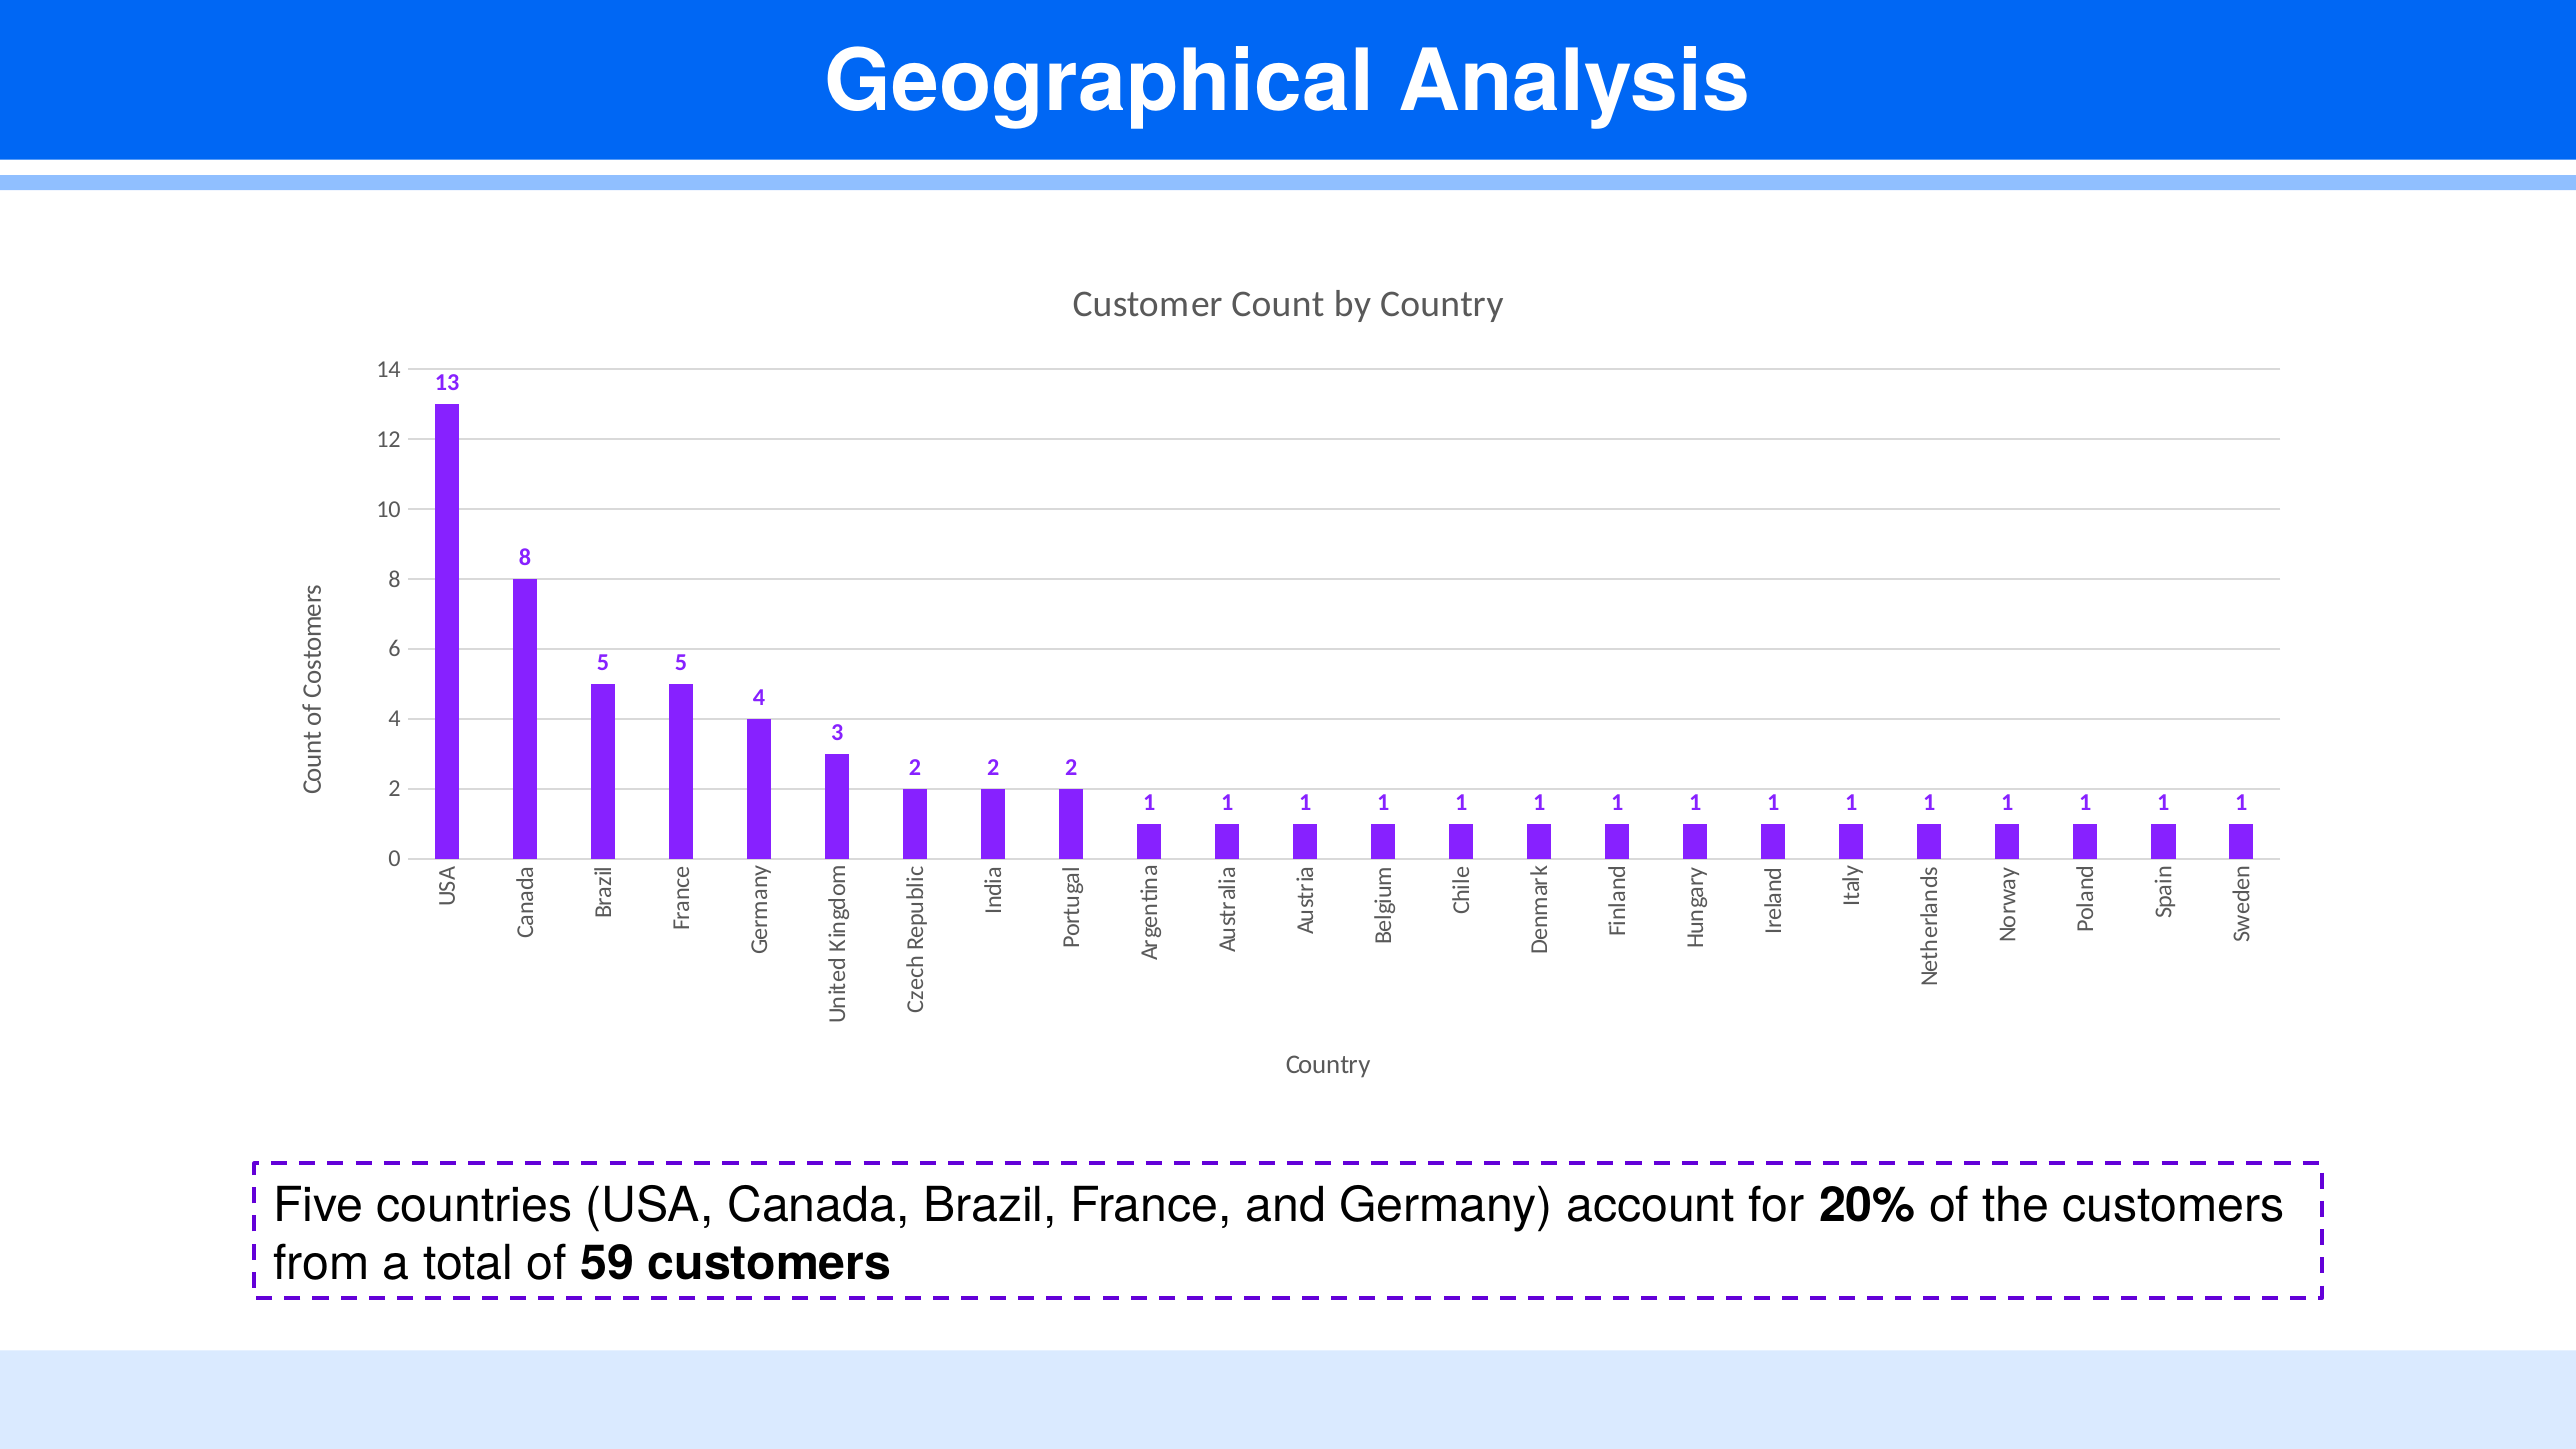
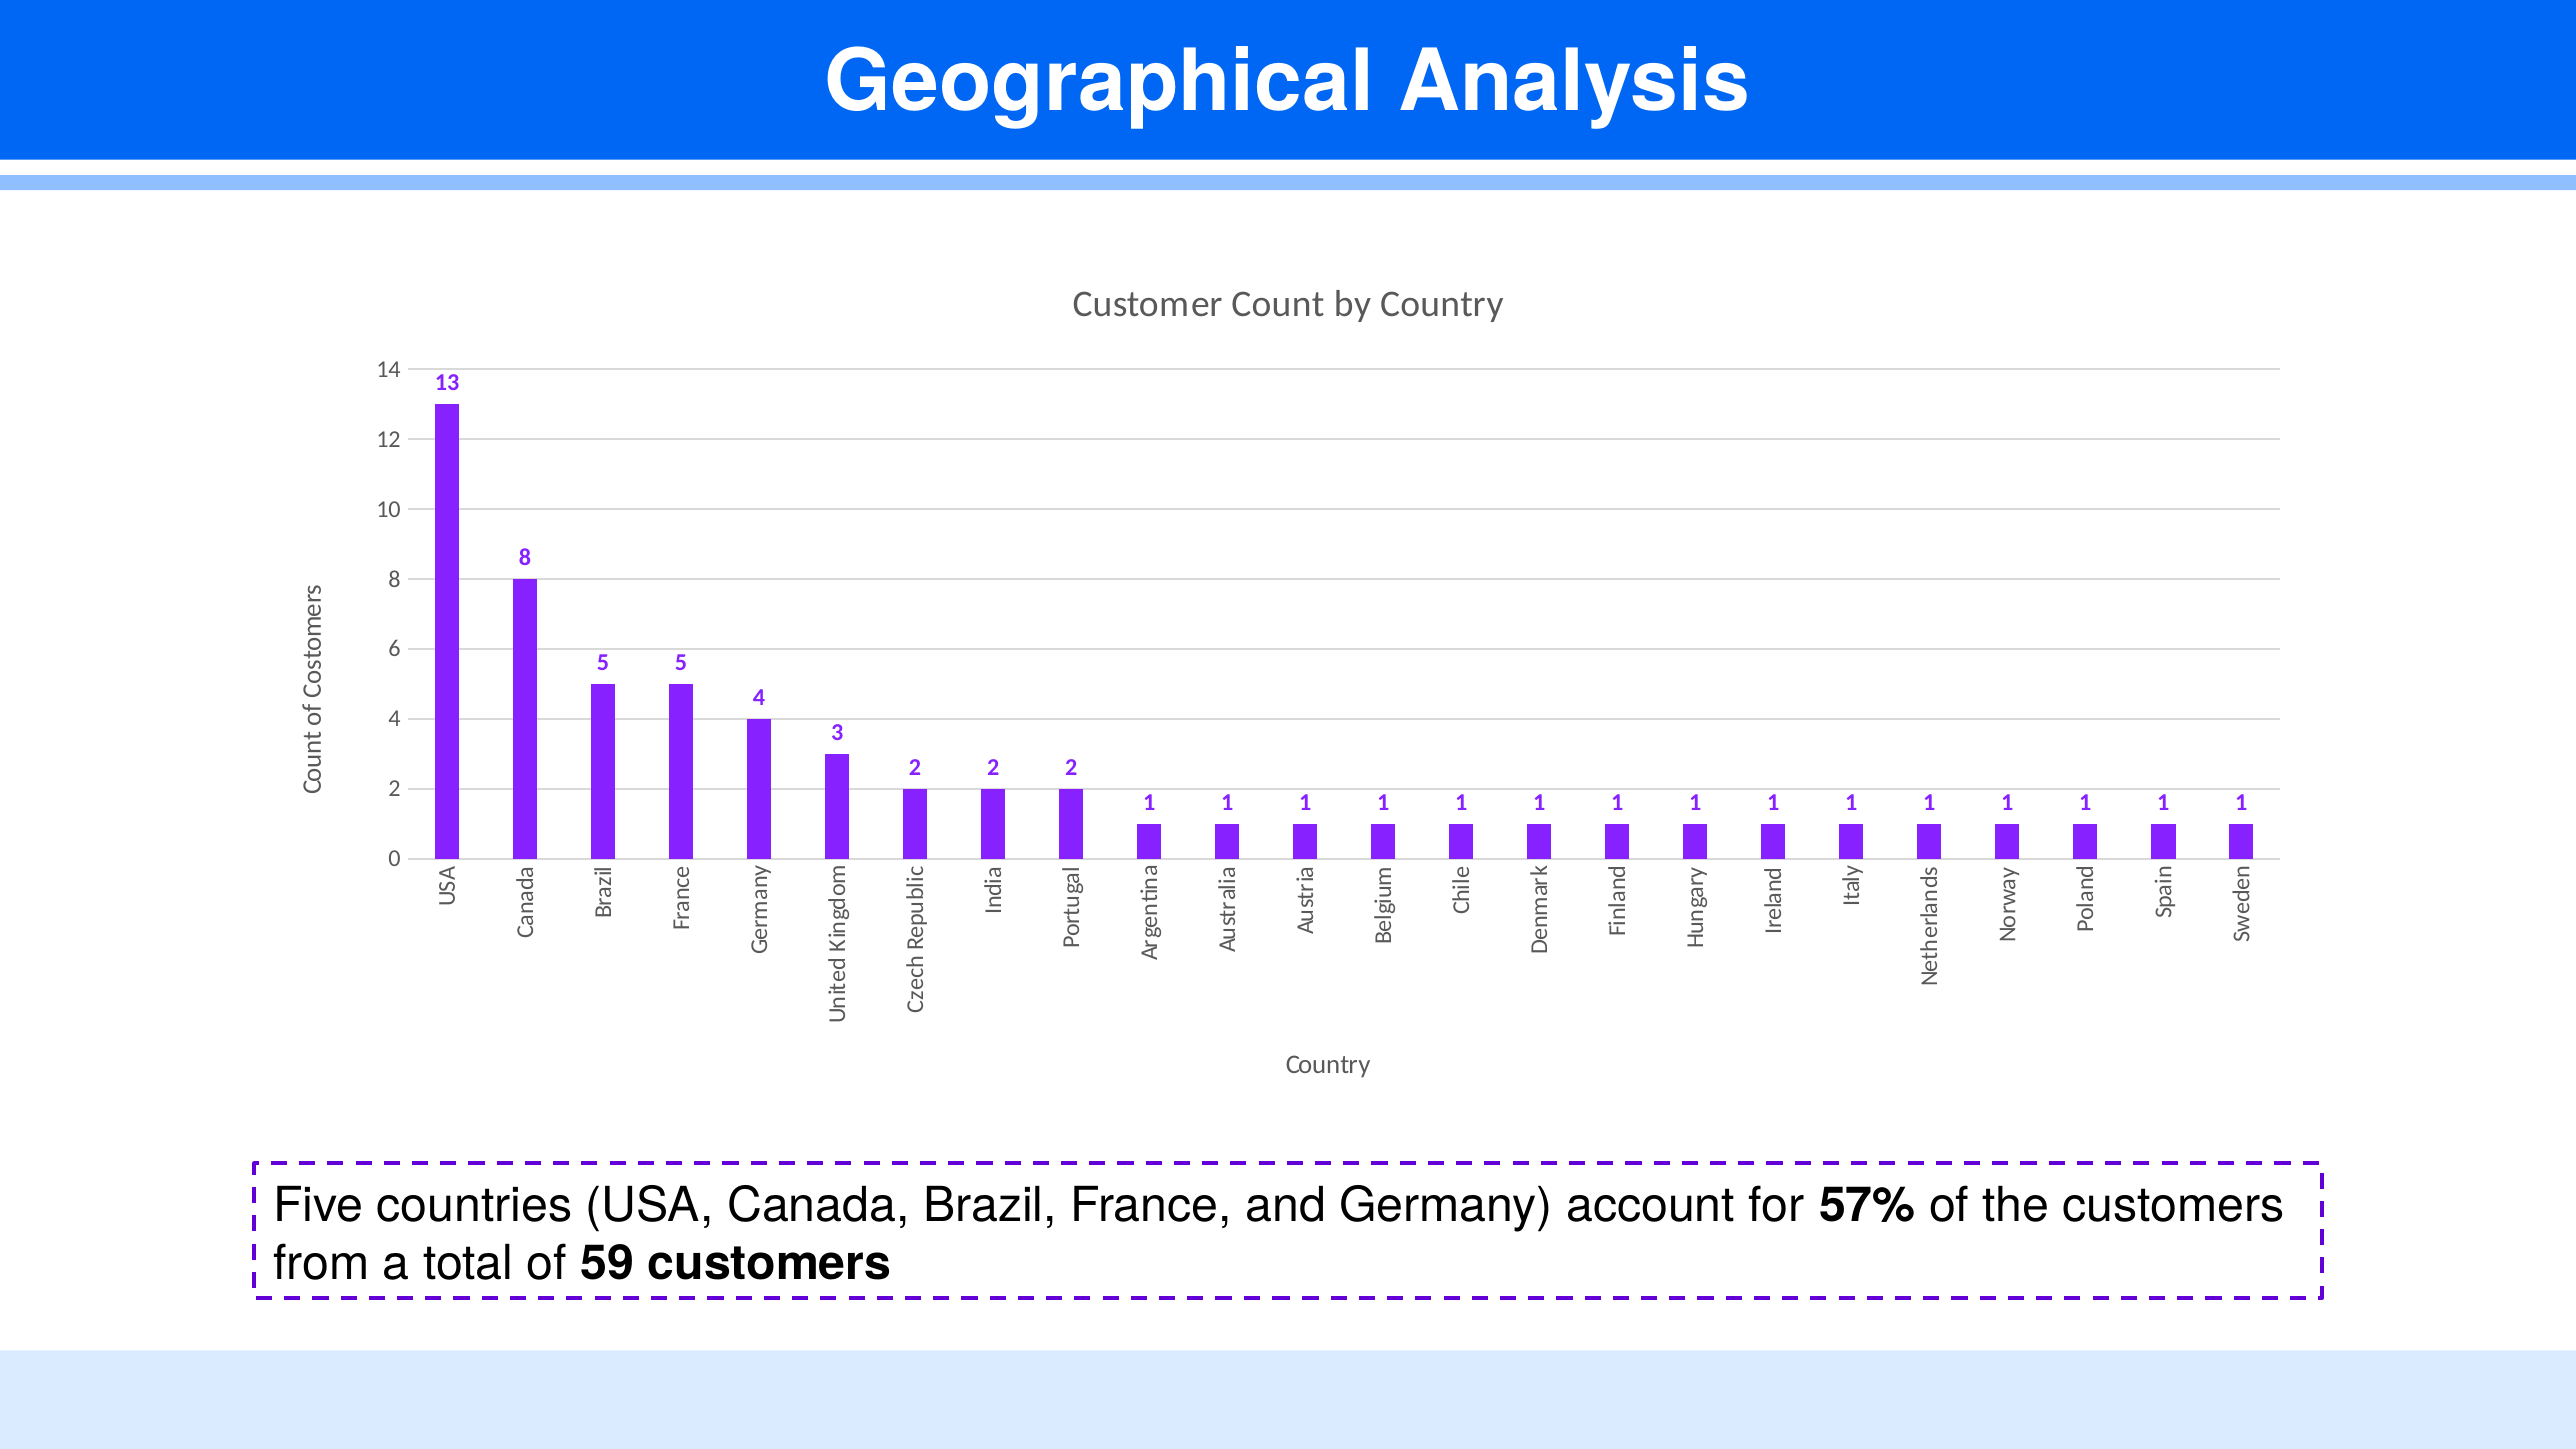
20%: 20% -> 57% (1867, 1205)
